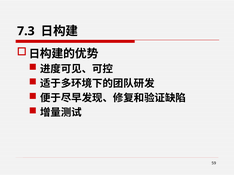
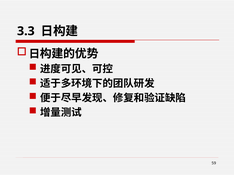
7.3: 7.3 -> 3.3 (26, 31)
